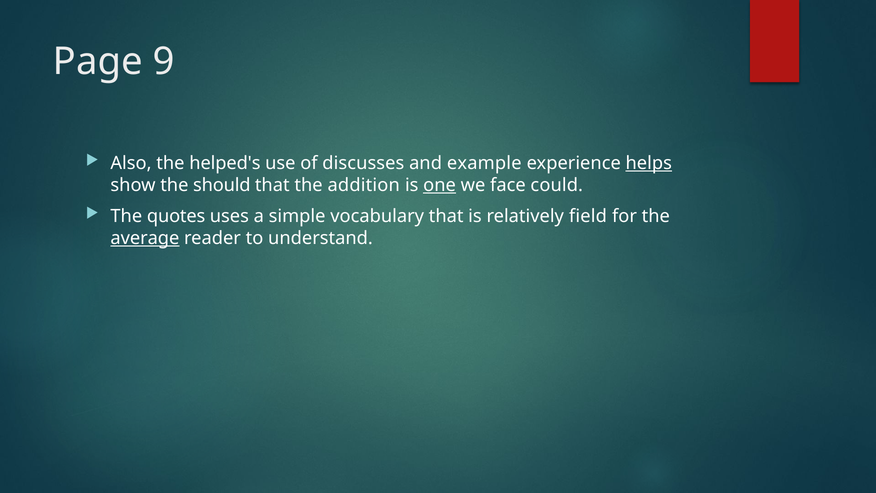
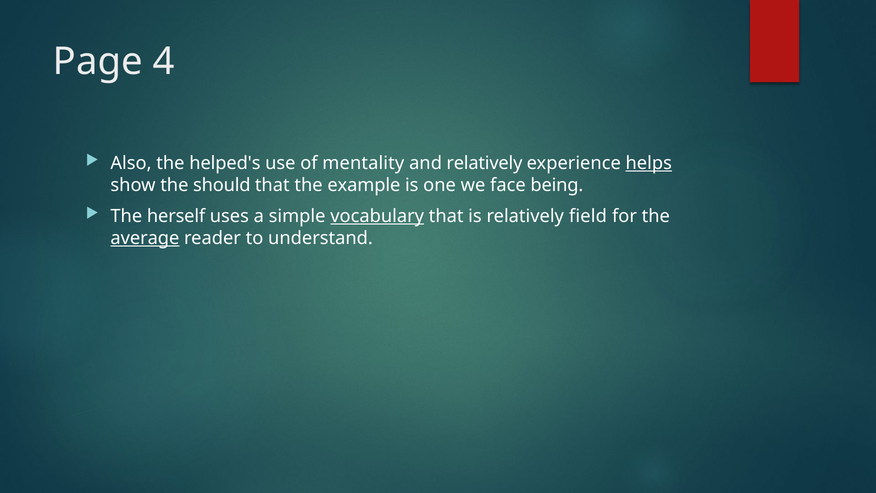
9: 9 -> 4 (164, 62)
discusses: discusses -> mentality (363, 163)
and example: example -> relatively (484, 163)
addition: addition -> example (364, 185)
one underline: present -> none (440, 185)
could: could -> being (557, 185)
quotes: quotes -> herself (176, 216)
vocabulary underline: none -> present (377, 216)
